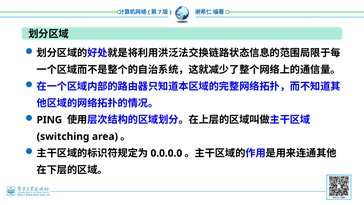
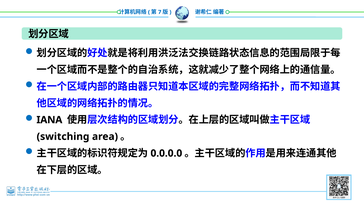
PING: PING -> IANA (49, 120)
